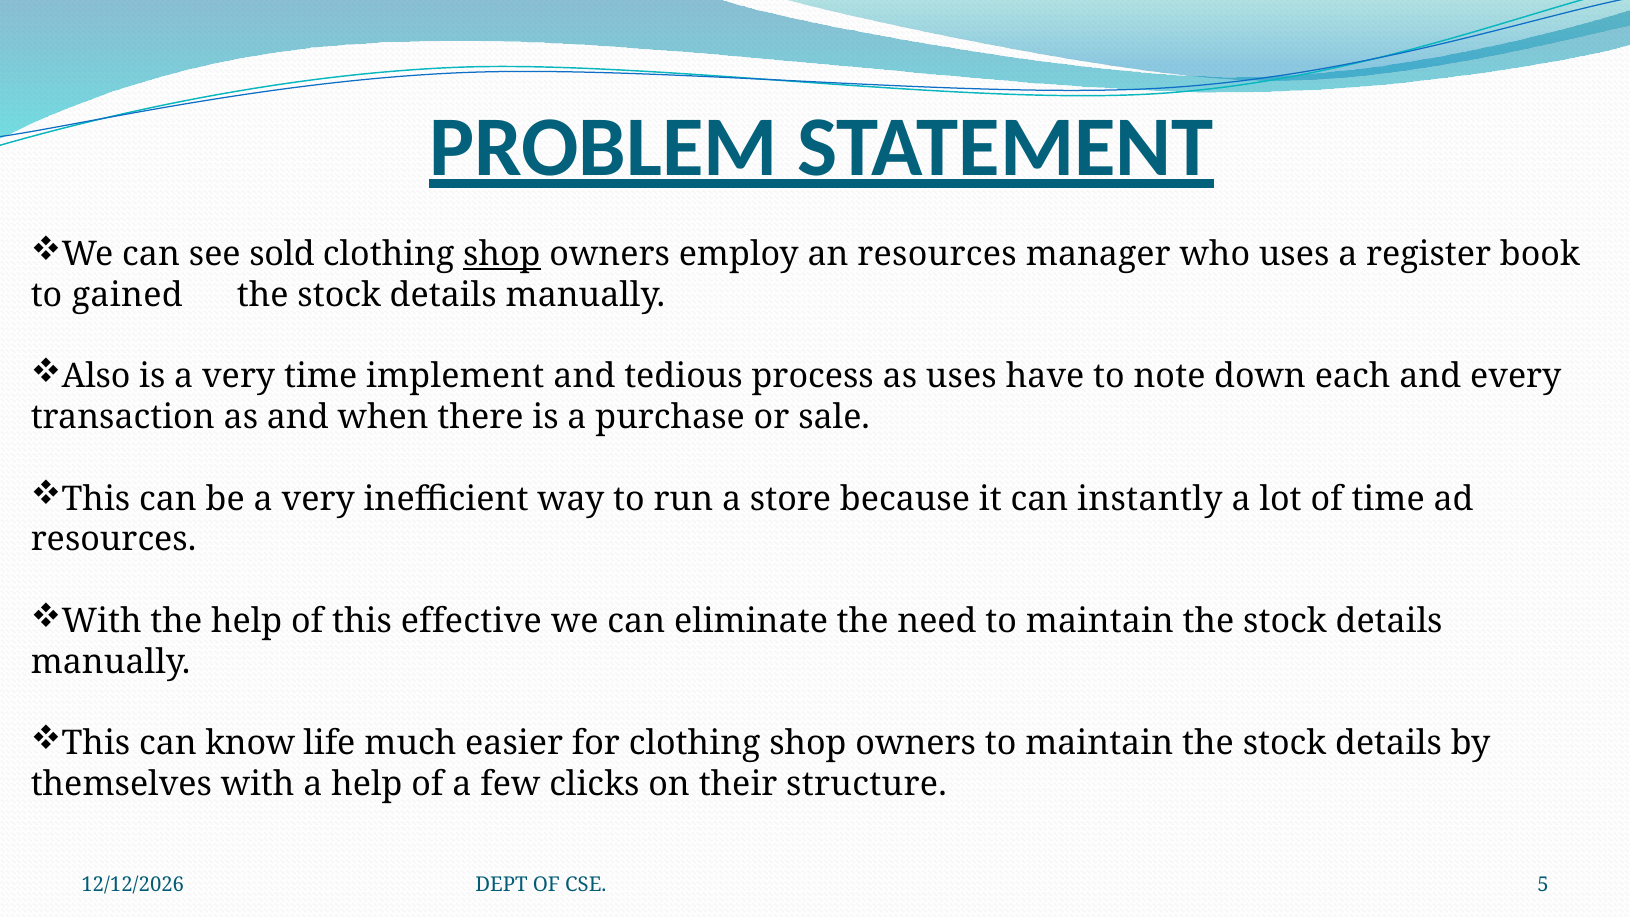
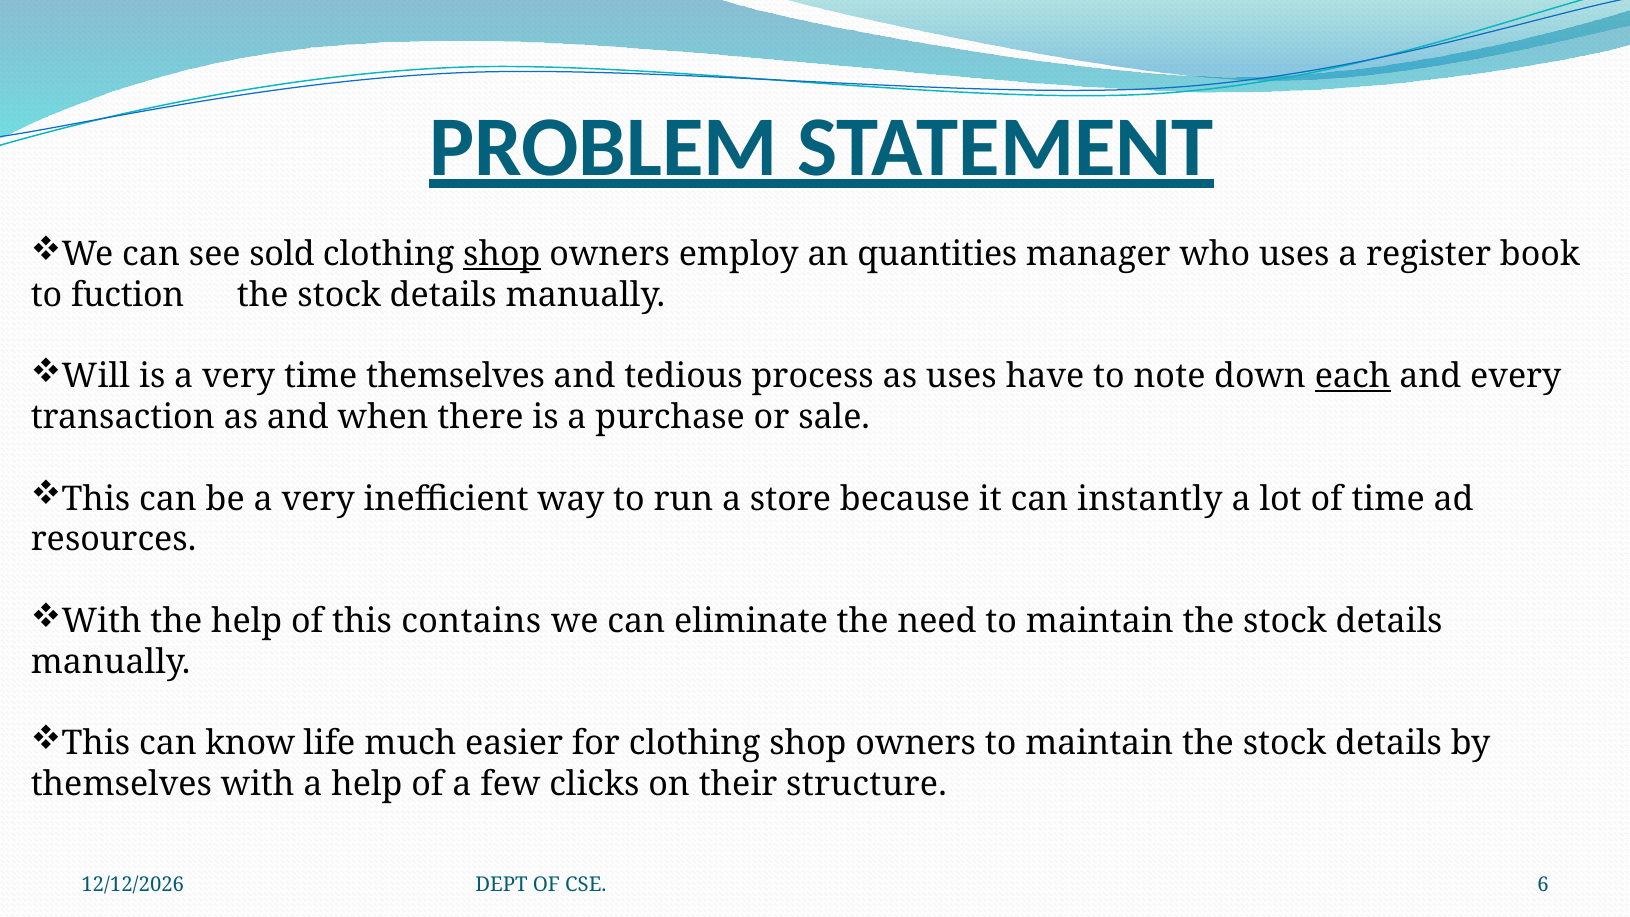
an resources: resources -> quantities (937, 254)
gained: gained -> fuction (128, 295)
Also: Also -> Will (96, 377)
time implement: implement -> themselves (456, 377)
each underline: none -> present (1353, 377)
effective: effective -> contains (471, 621)
5: 5 -> 6 (1543, 884)
